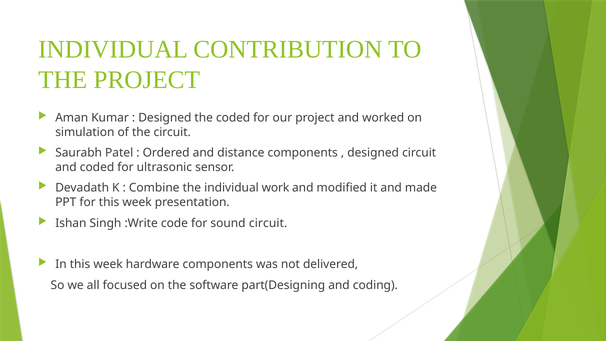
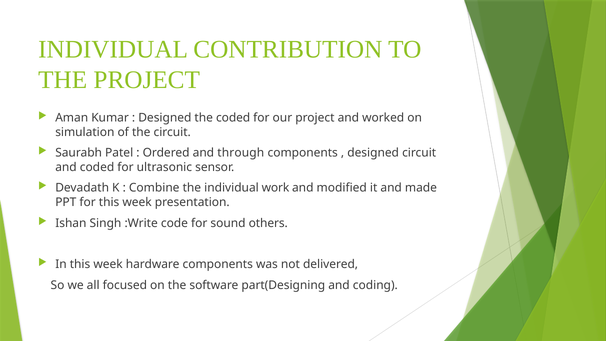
distance: distance -> through (241, 153)
sound circuit: circuit -> others (268, 223)
